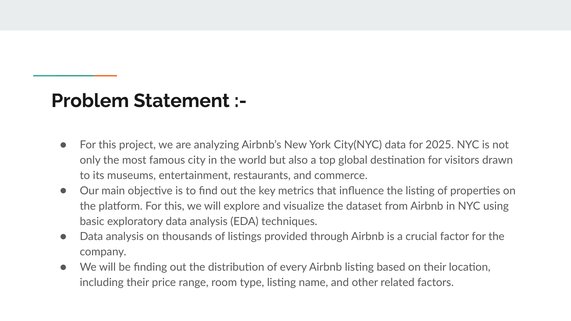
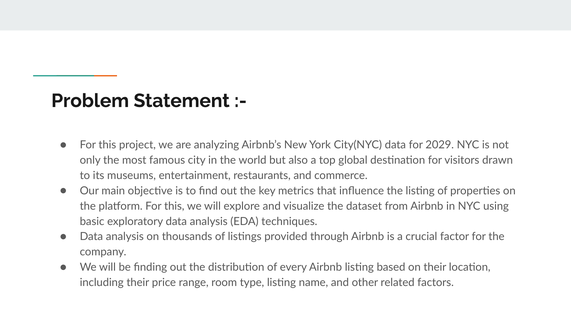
2025: 2025 -> 2029 (440, 145)
